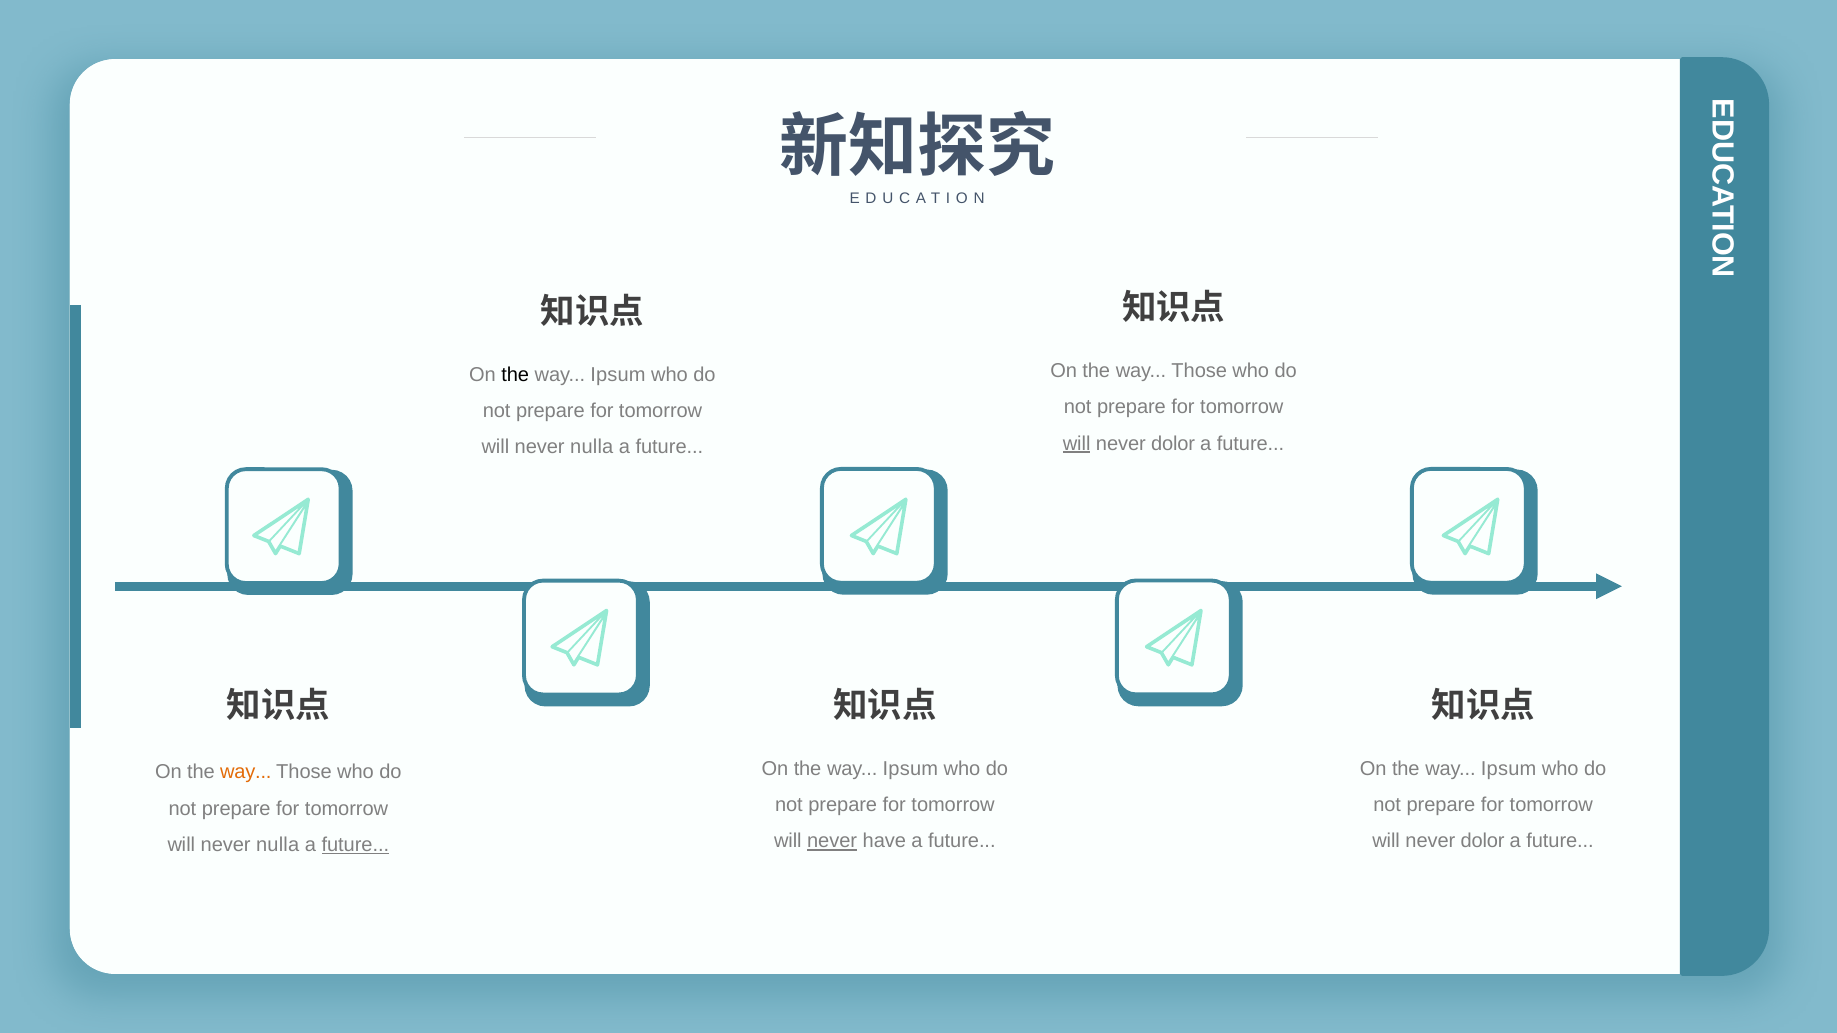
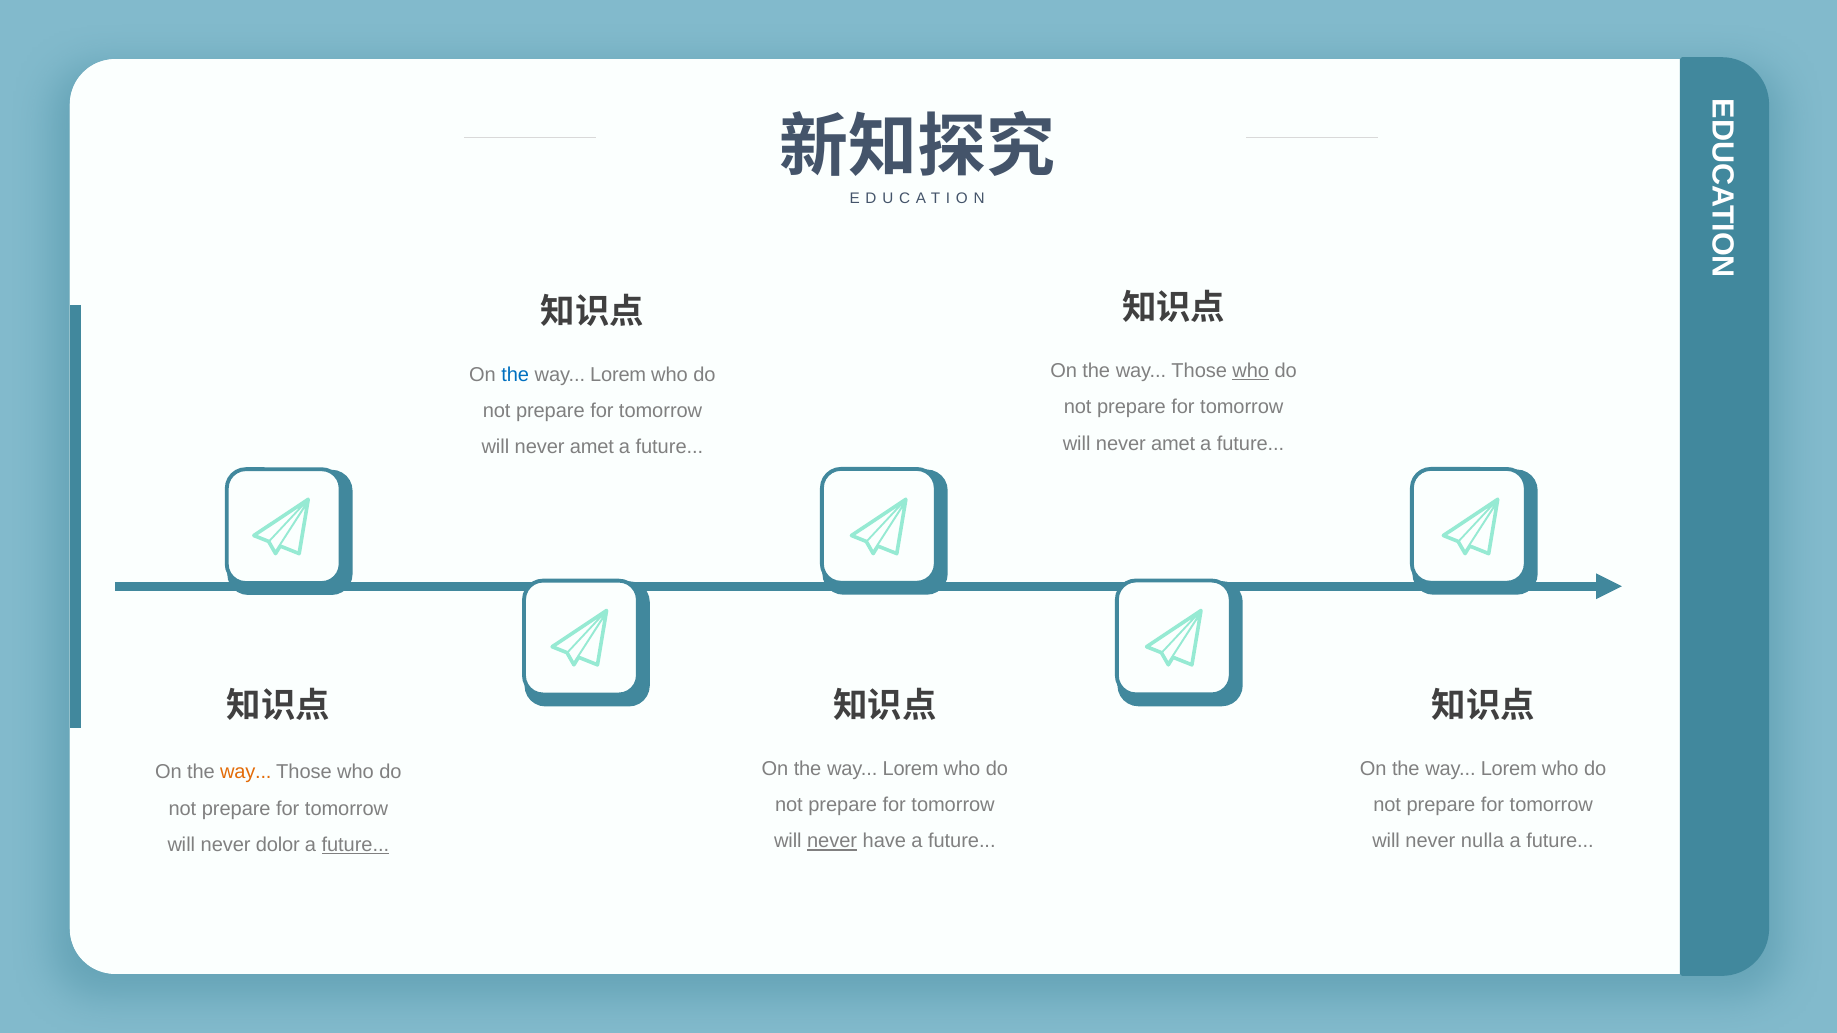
who underline: none -> present (1251, 371)
the colour: black -> blue (515, 375)
Ipsum: Ipsum -> Lorem (618, 375)
will underline: present -> none (1077, 444)
dolor: dolor -> amet (1173, 444)
nulla: nulla -> amet (592, 447)
Ipsum: Ipsum -> Lorem (911, 769)
Ipsum: Ipsum -> Lorem (1509, 769)
dolor: dolor -> nulla (1482, 842)
nulla: nulla -> dolor (278, 845)
